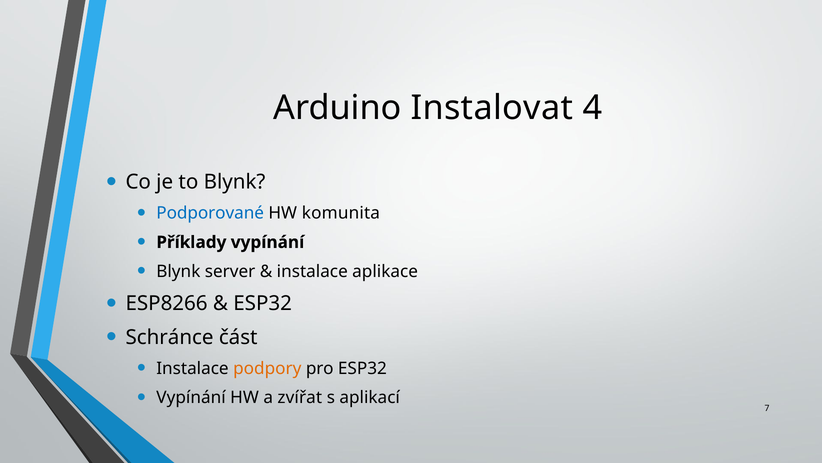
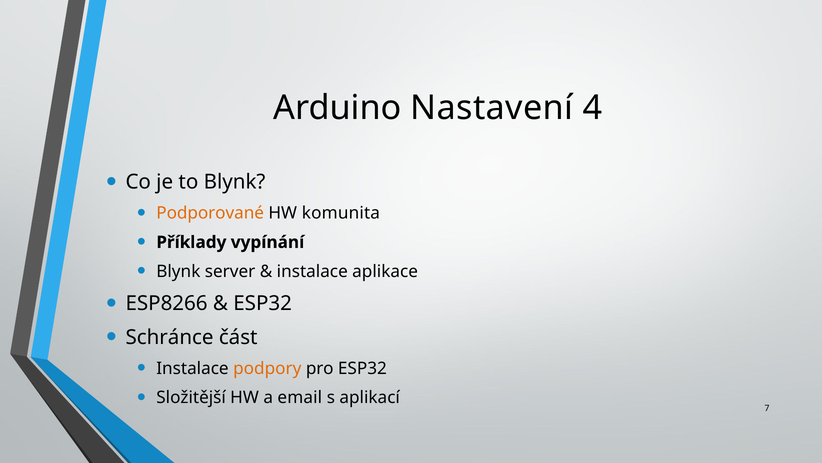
Instalovat: Instalovat -> Nastavení (492, 108)
Podporované colour: blue -> orange (210, 213)
Vypínání: Vypínání -> Složitější (191, 397)
zvířat: zvířat -> email (300, 397)
